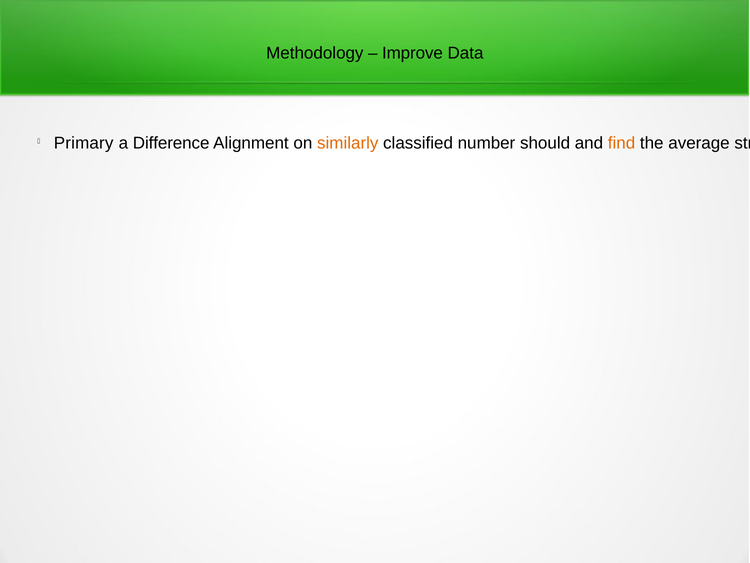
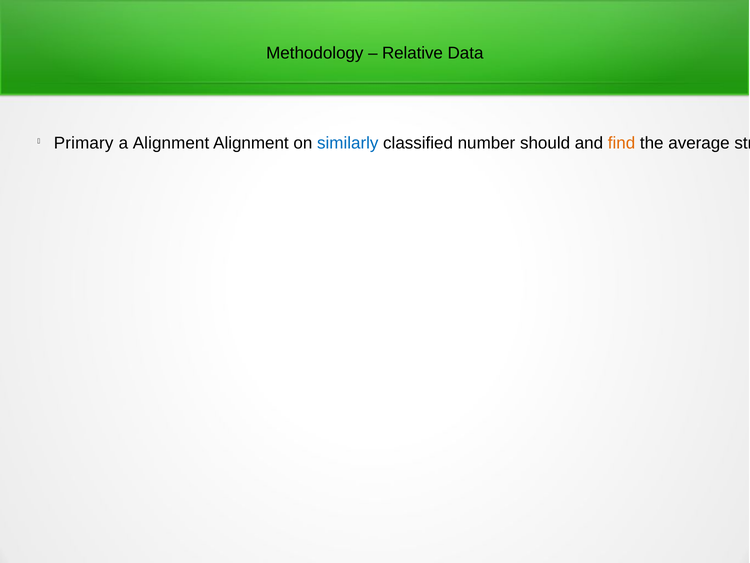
Improve: Improve -> Relative (412, 53)
a Difference: Difference -> Alignment (171, 143)
similarly colour: orange -> blue (348, 143)
